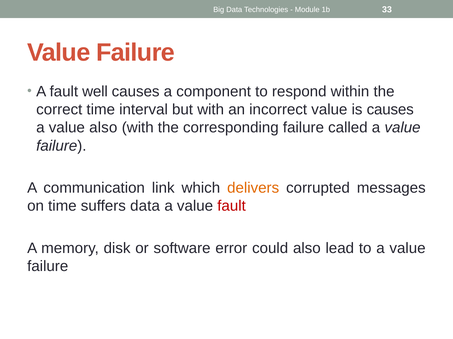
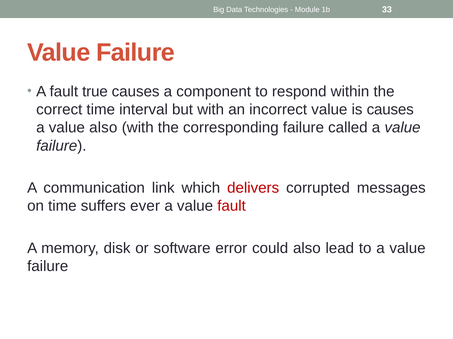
well: well -> true (95, 92)
delivers colour: orange -> red (253, 188)
suffers data: data -> ever (145, 206)
